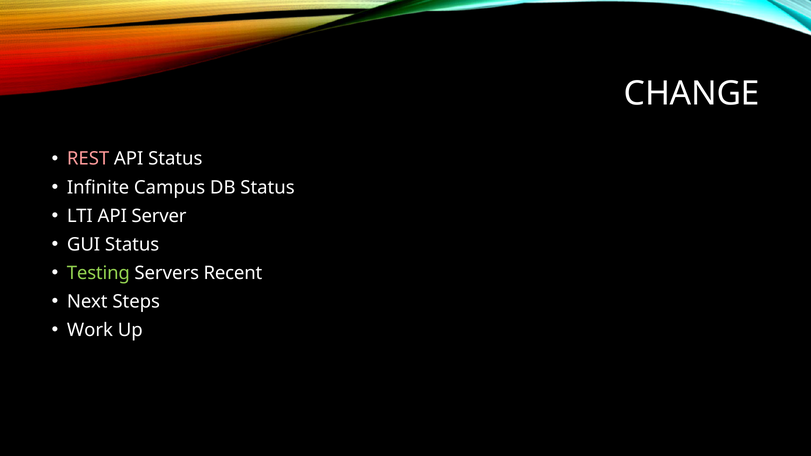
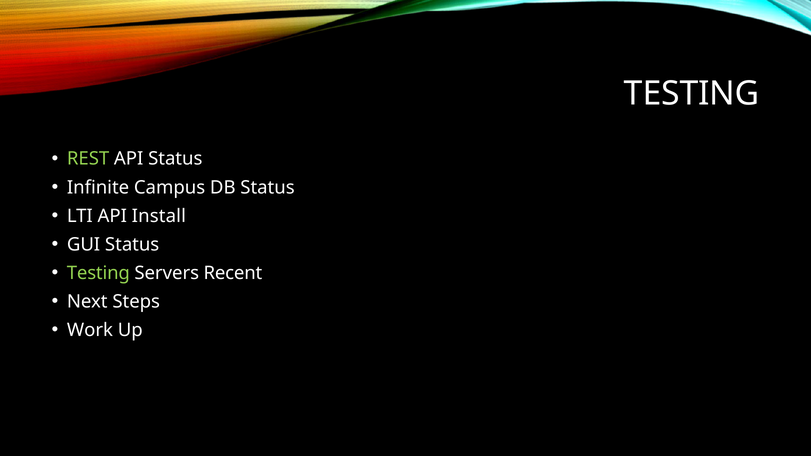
CHANGE: CHANGE -> TESTING (692, 94)
REST colour: pink -> light green (88, 159)
Server: Server -> Install (159, 216)
